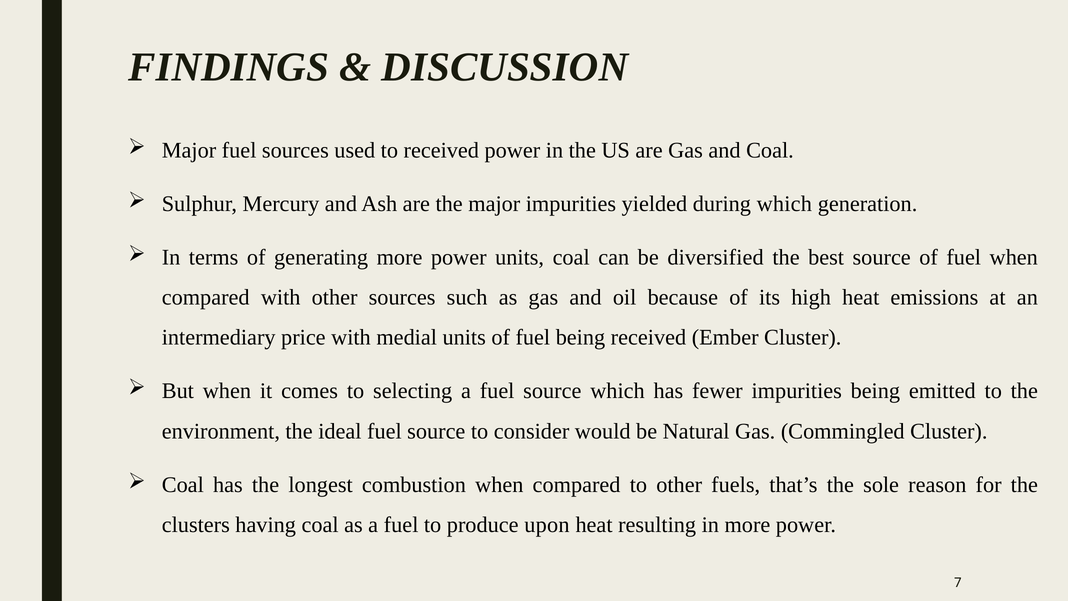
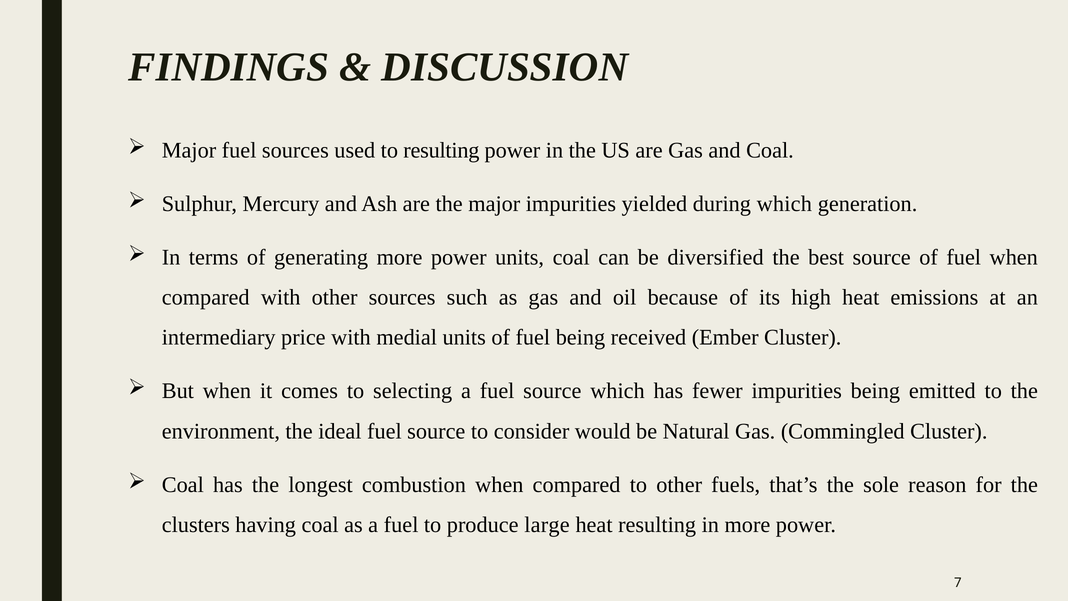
to received: received -> resulting (441, 150)
upon: upon -> large (547, 525)
